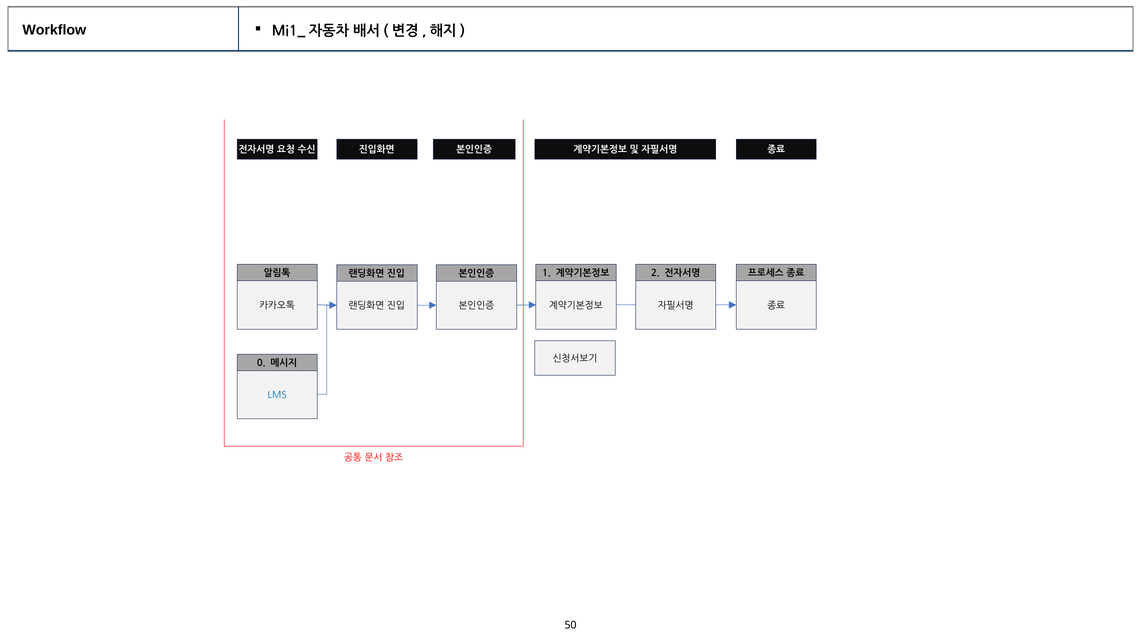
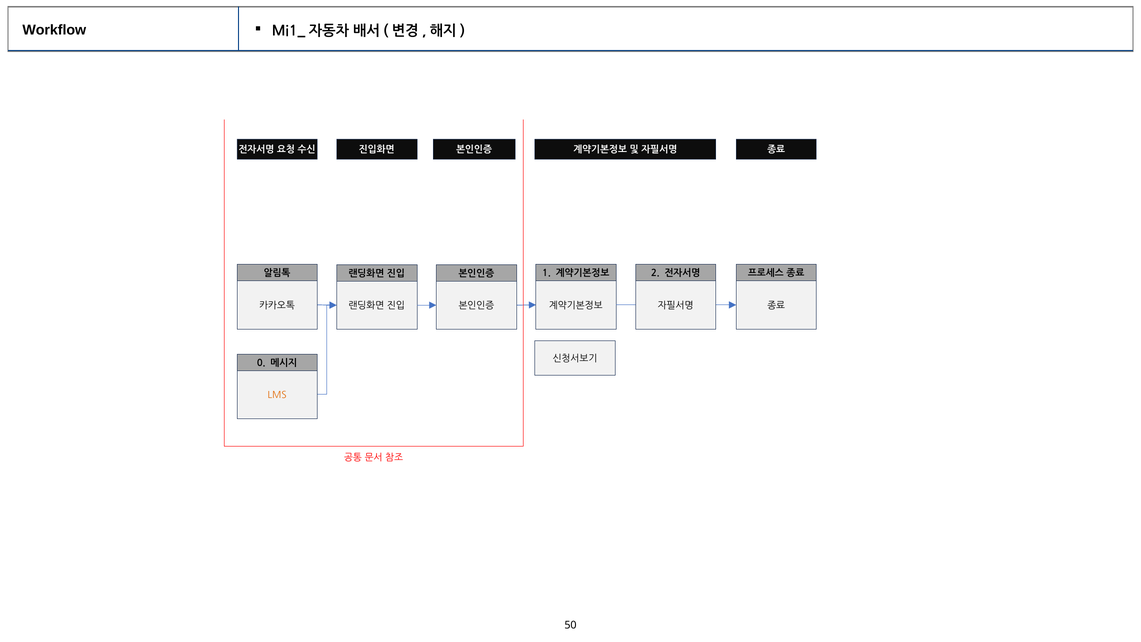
LMS colour: blue -> orange (277, 395)
